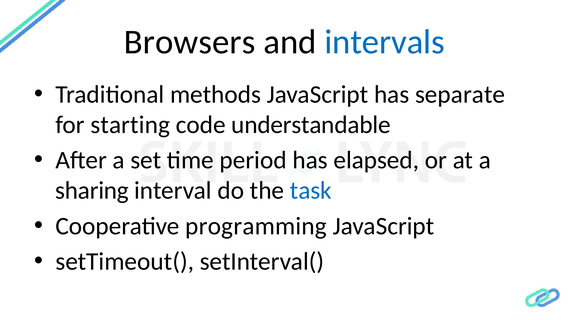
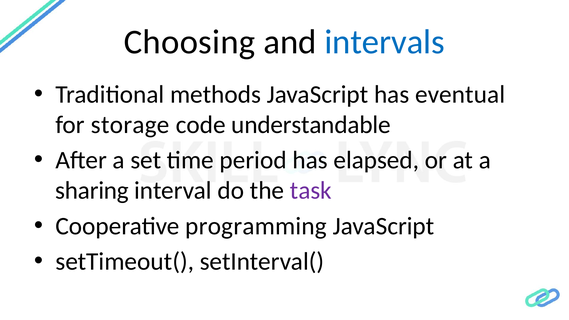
Browsers: Browsers -> Choosing (190, 42)
separate: separate -> eventual (460, 94)
starting: starting -> storage (130, 125)
task colour: blue -> purple (311, 191)
